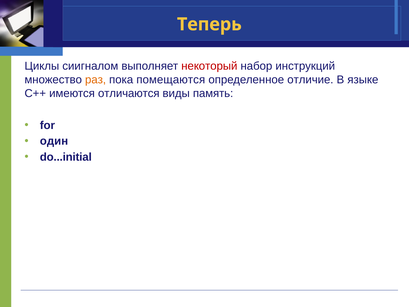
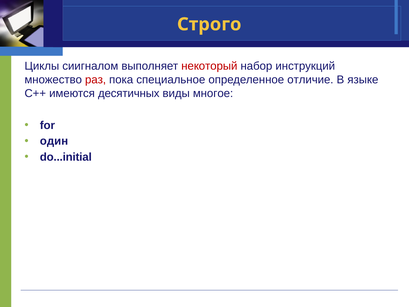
Теперь: Теперь -> Строго (209, 24)
раз colour: orange -> red (96, 80)
помещаются: помещаются -> специальное (171, 80)
отличаются: отличаются -> десятичных (129, 93)
память: память -> многое (213, 93)
